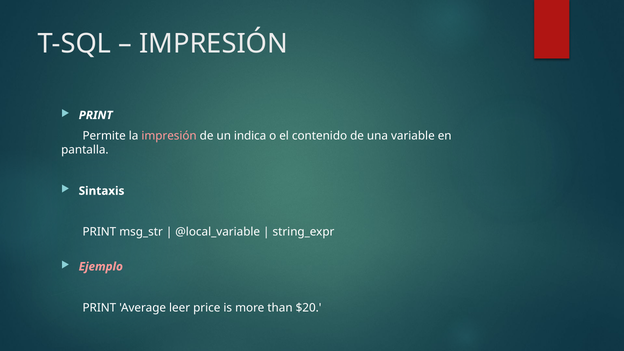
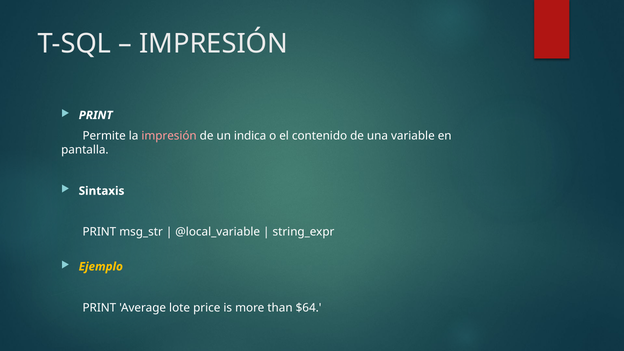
Ejemplo colour: pink -> yellow (101, 267)
leer: leer -> lote (180, 308)
$20: $20 -> $64 (309, 308)
